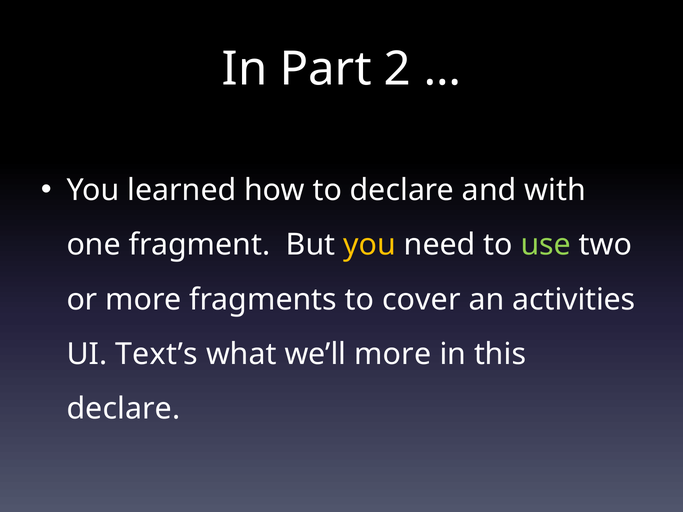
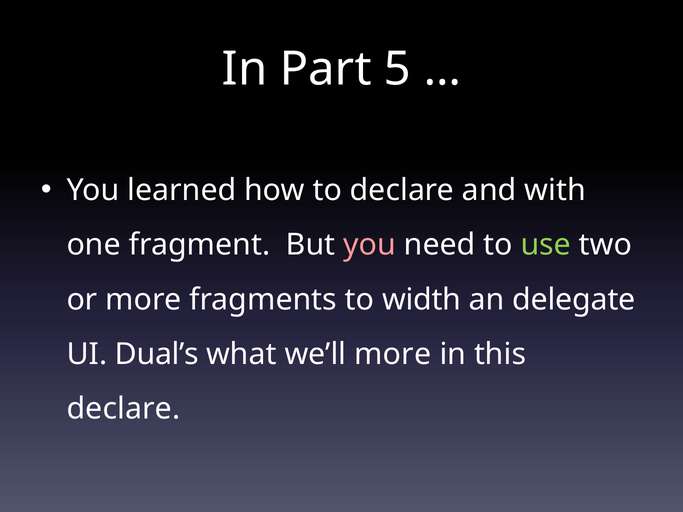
2: 2 -> 5 (397, 69)
you colour: yellow -> pink (370, 245)
cover: cover -> width (422, 300)
activities: activities -> delegate (574, 300)
Text’s: Text’s -> Dual’s (157, 354)
